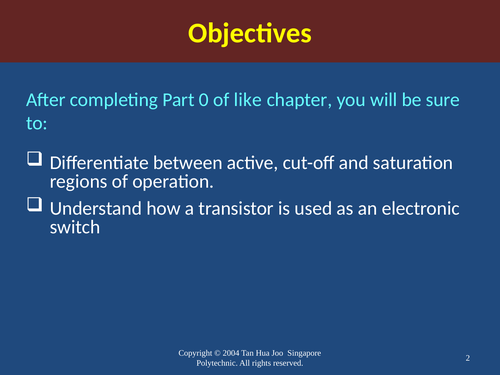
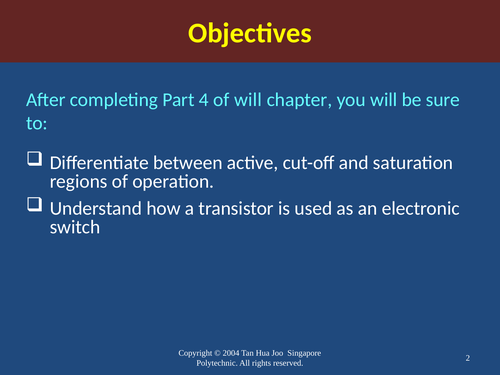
0: 0 -> 4 (204, 100)
of like: like -> will (248, 100)
